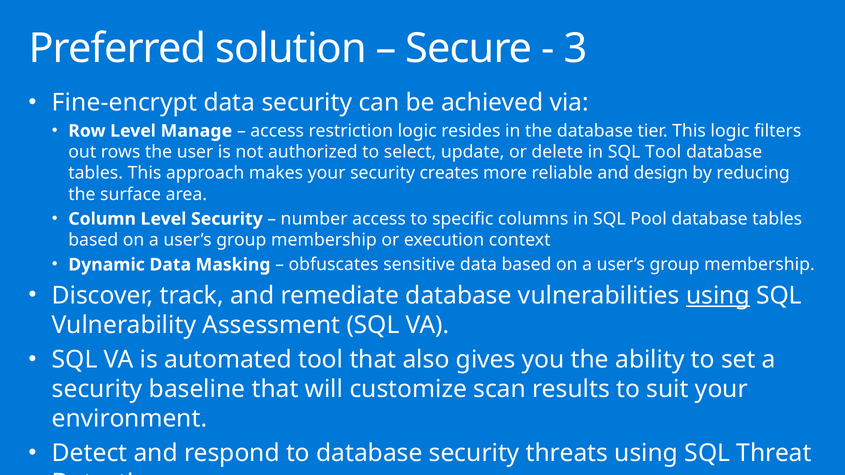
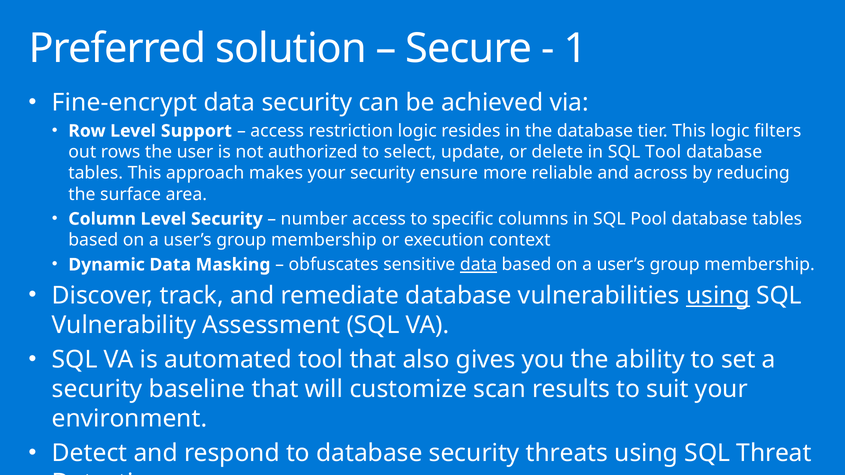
3: 3 -> 1 (576, 48)
Manage: Manage -> Support (196, 131)
creates: creates -> ensure (449, 173)
design: design -> across (661, 173)
data underline: none -> present (478, 265)
